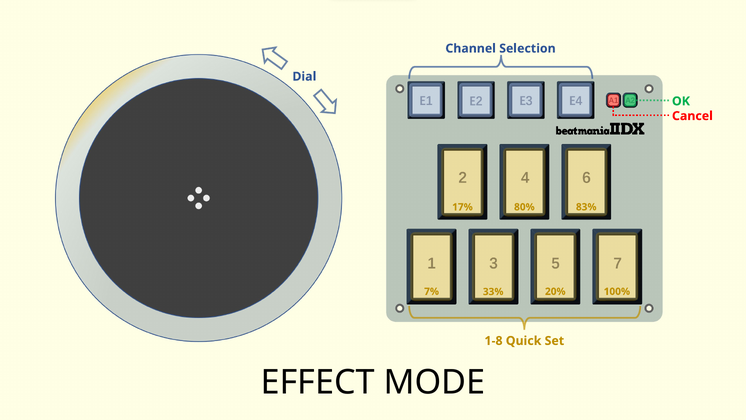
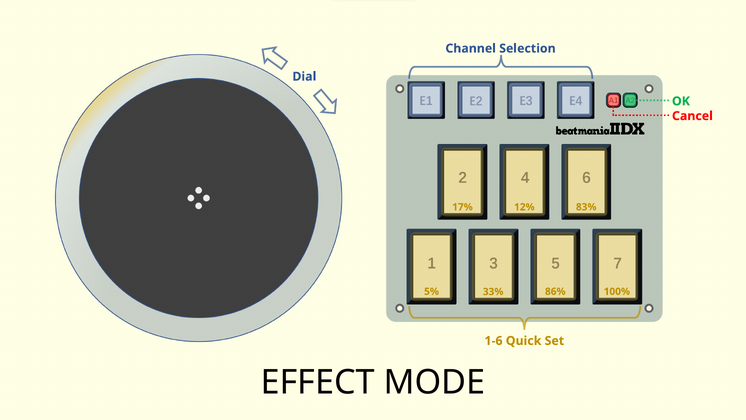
80%: 80% -> 12% (524, 207)
7%: 7% -> 5% (432, 291)
20%: 20% -> 86% (555, 291)
1-8: 1-8 -> 1-6 (494, 341)
